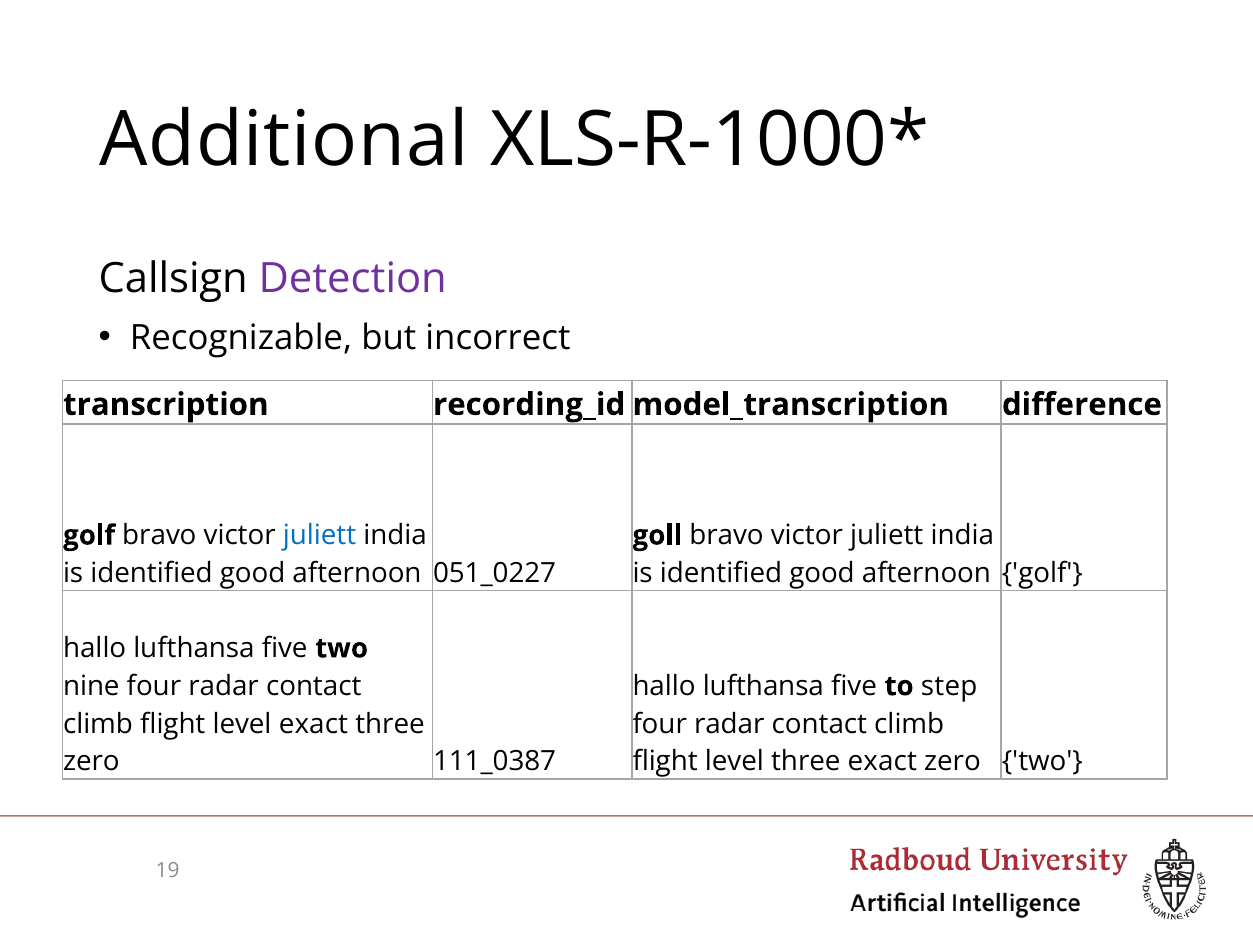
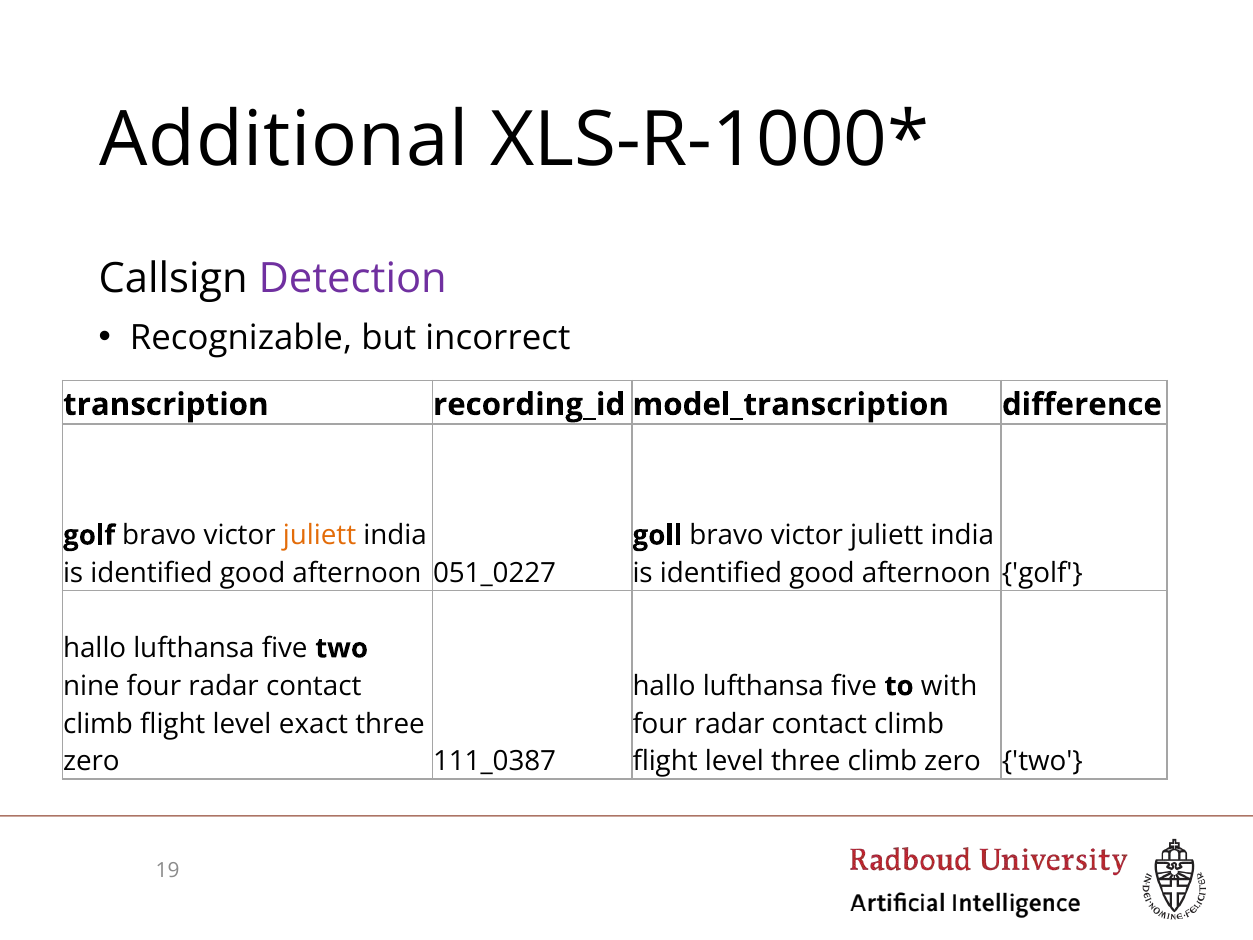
juliett colour: blue -> orange (320, 535)
step: step -> with (949, 686)
three exact: exact -> climb (882, 761)
